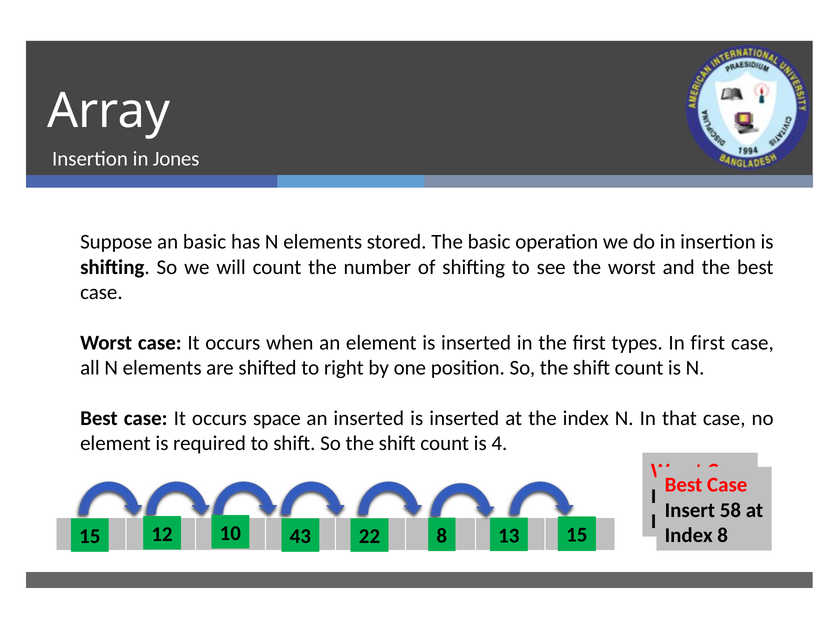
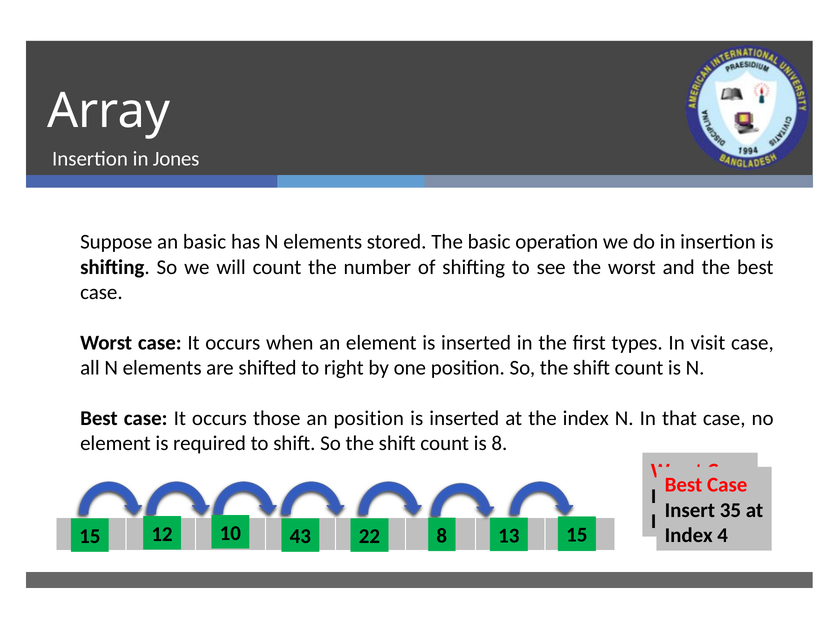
In first: first -> visit (708, 342)
space: space -> those (277, 418)
an inserted: inserted -> position (369, 418)
is 4: 4 -> 8 (499, 443)
58: 58 -> 35 (730, 510)
Index 8: 8 -> 4 (723, 535)
